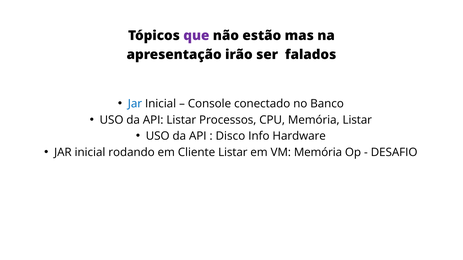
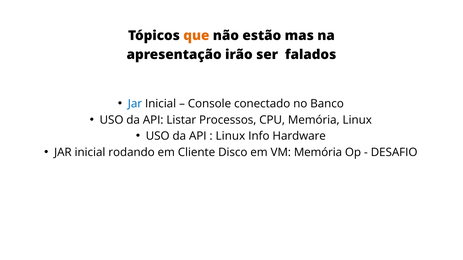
que colour: purple -> orange (196, 36)
Memória Listar: Listar -> Linux (357, 120)
Disco: Disco -> Linux (230, 136)
Cliente Listar: Listar -> Disco (233, 153)
